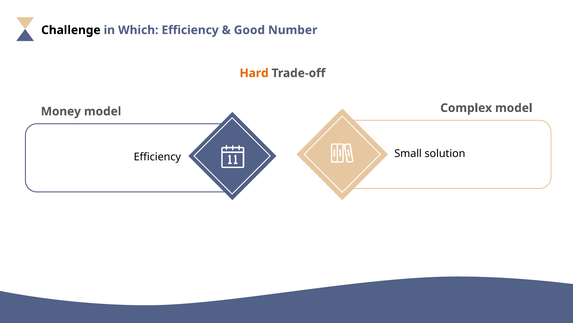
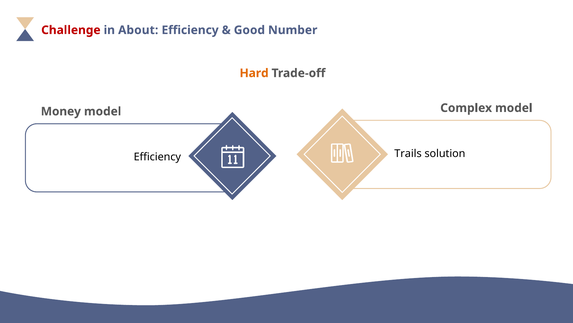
Challenge colour: black -> red (71, 30)
Which: Which -> About (138, 30)
Small: Small -> Trails (408, 153)
